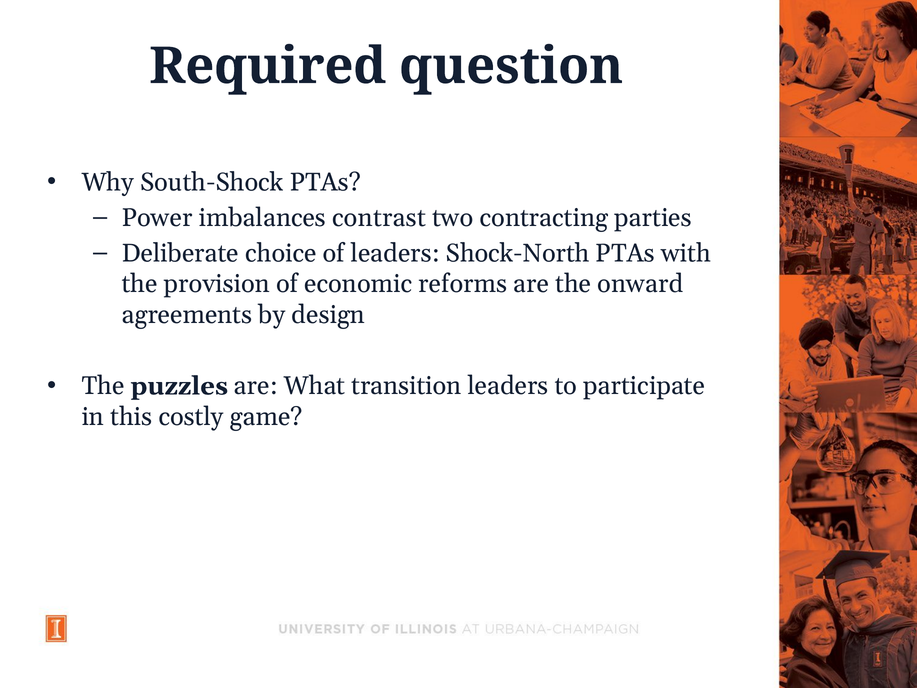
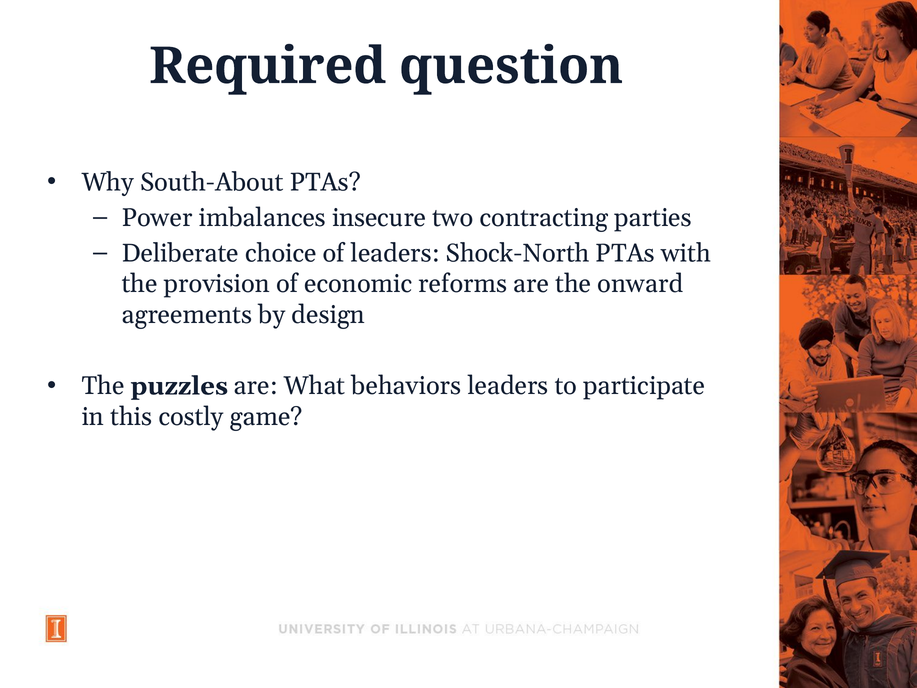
South-Shock: South-Shock -> South-About (212, 182)
contrast: contrast -> insecure (379, 218)
transition: transition -> behaviors (406, 386)
